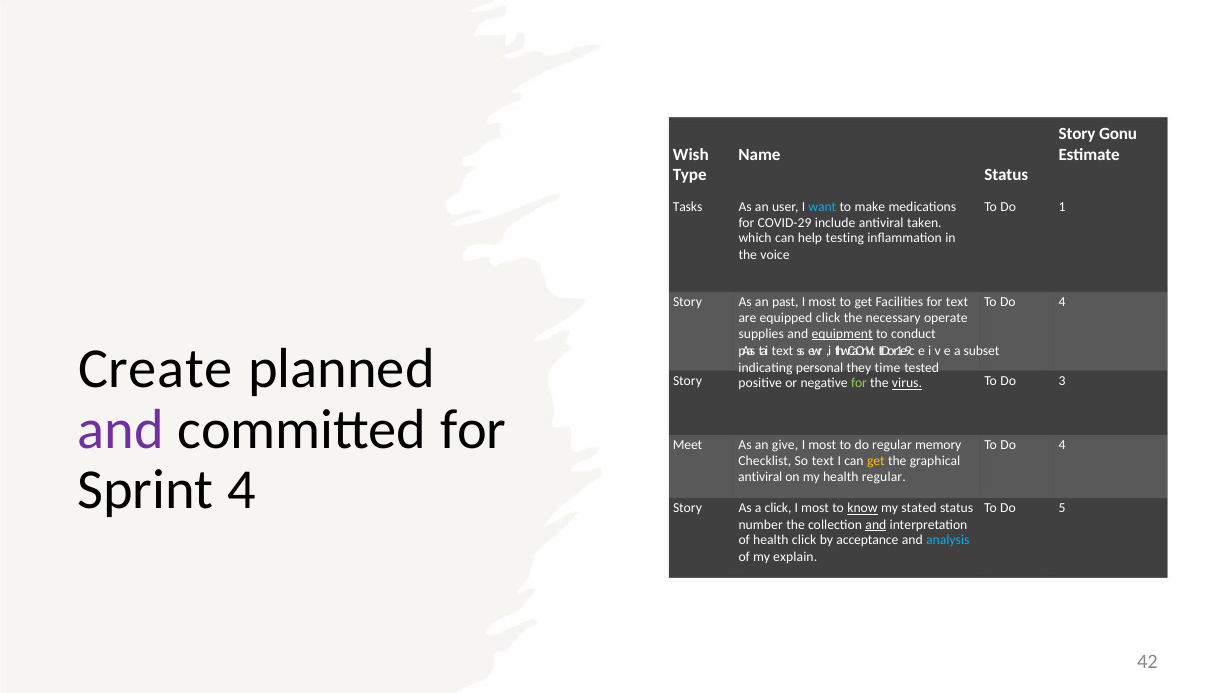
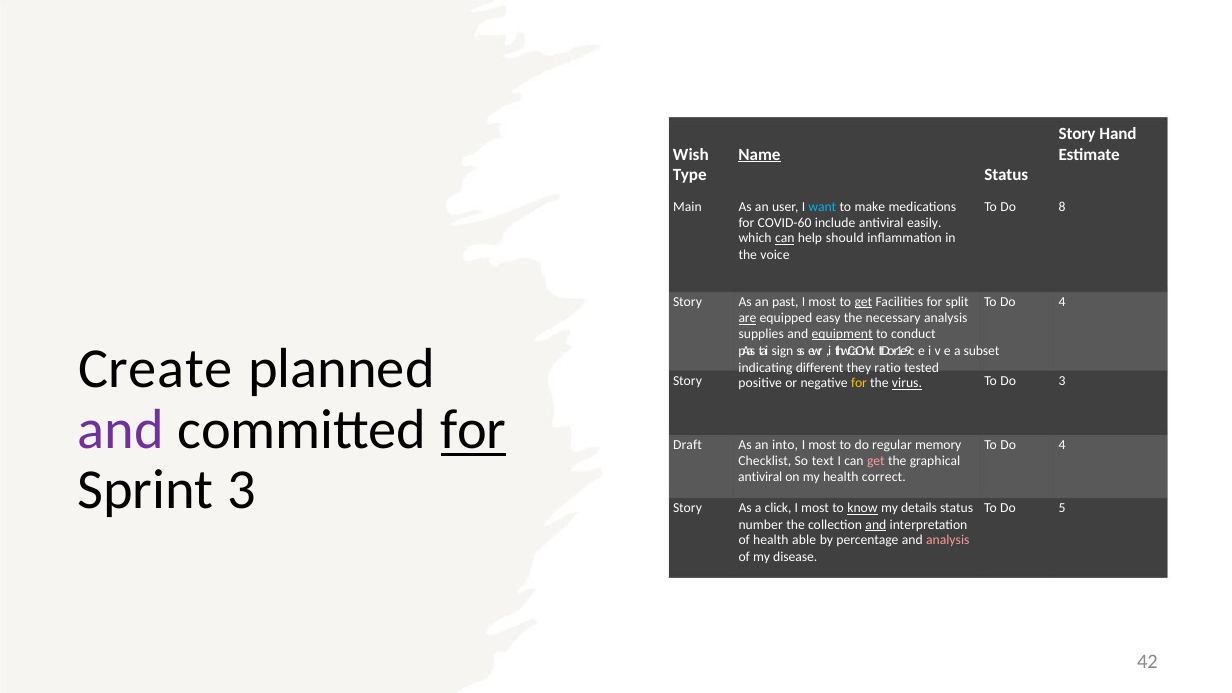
Gonu: Gonu -> Hand (1118, 134)
Name underline: none -> present (760, 154)
Tasks: Tasks -> Main (687, 207)
1: 1 -> 8 (1062, 207)
COVID-29: COVID-29 -> COVID-60 (785, 223)
taken: taken -> easily (924, 223)
can underline: none -> present (785, 238)
testing: testing -> should (845, 238)
get underline: none -> present (863, 302)
for text: text -> split (957, 302)
are underline: none -> present (748, 318)
equipped click: click -> easy (828, 318)
necessary operate: operate -> analysis (946, 318)
tai text: text -> sign (782, 351)
personal: personal -> different (820, 368)
time: time -> ratio (888, 368)
for colour: light green -> yellow (859, 383)
for underline: none -> present (474, 430)
Meet: Meet -> Draft (687, 445)
give: give -> into (785, 445)
get colour: yellow -> pink (876, 461)
Sprint 4: 4 -> 3 (242, 490)
health regular: regular -> correct (884, 477)
stated: stated -> details (919, 508)
health click: click -> able (804, 540)
acceptance: acceptance -> percentage (867, 540)
analysis colour: light blue -> pink (948, 540)
explain: explain -> disease (795, 557)
